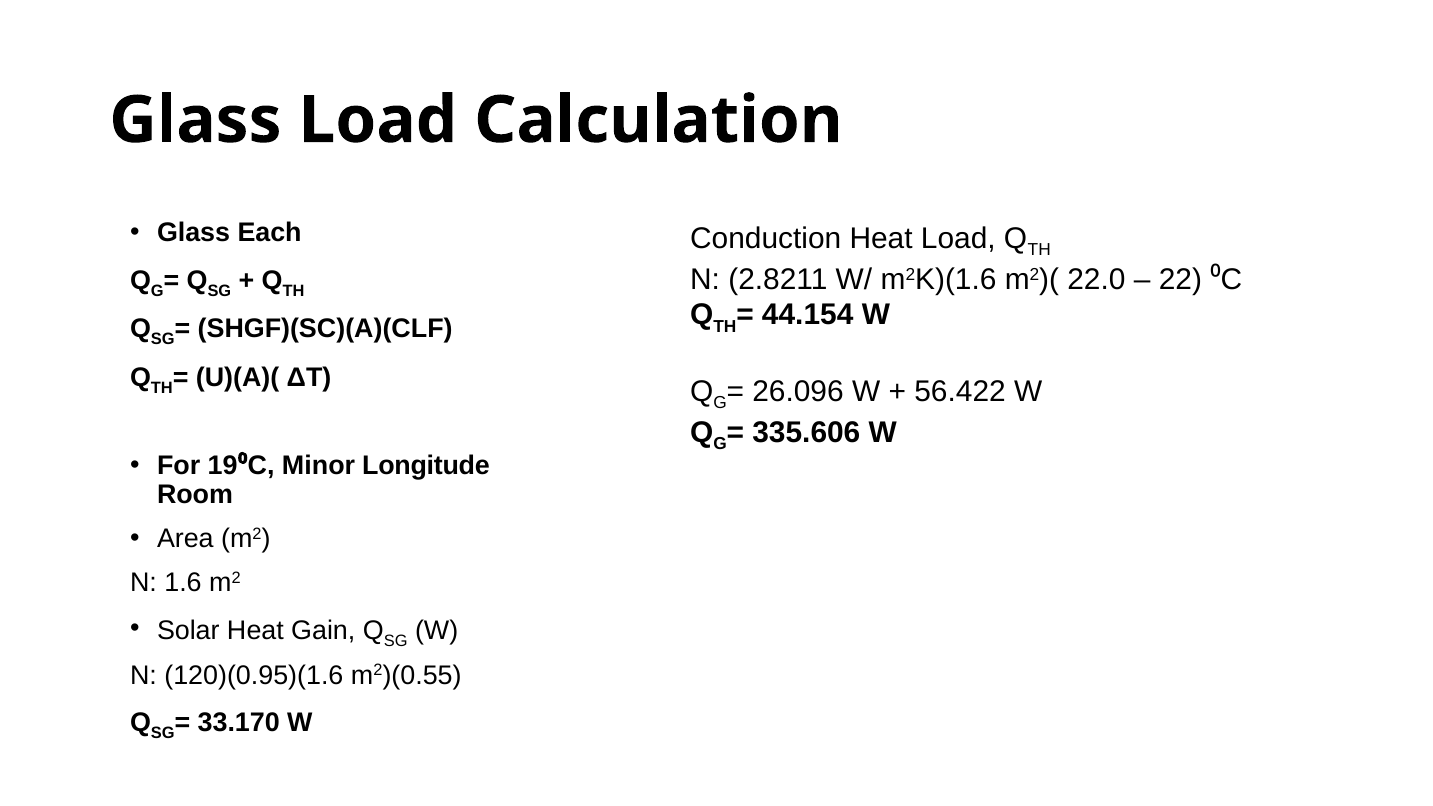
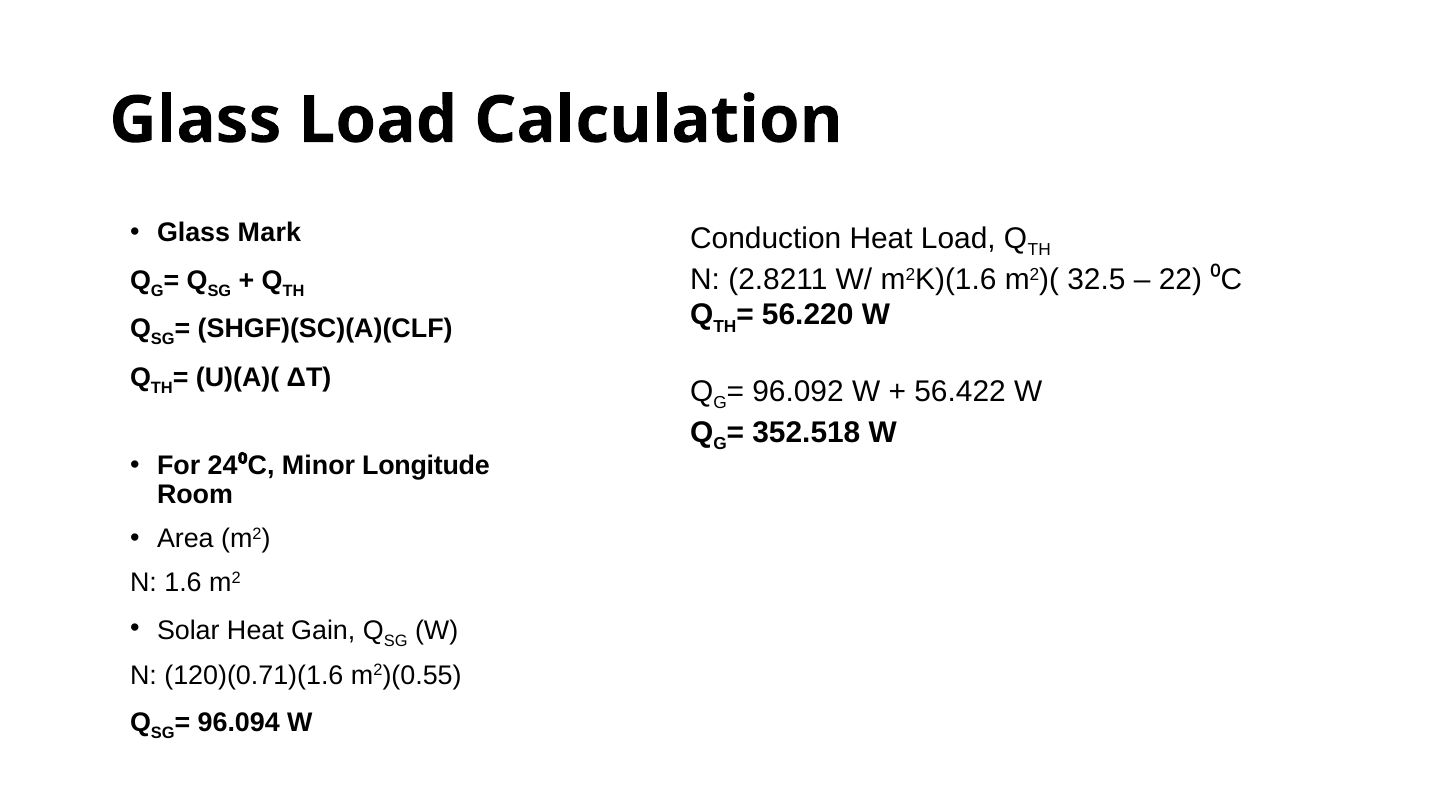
Each: Each -> Mark (269, 233)
22.0: 22.0 -> 32.5 (1096, 279)
44.154: 44.154 -> 56.220 (808, 315)
26.096: 26.096 -> 96.092 (798, 392)
335.606: 335.606 -> 352.518 (806, 432)
19: 19 -> 24 (223, 466)
120)(0.95)(1.6: 120)(0.95)(1.6 -> 120)(0.71)(1.6 (254, 675)
33.170: 33.170 -> 96.094 (239, 723)
